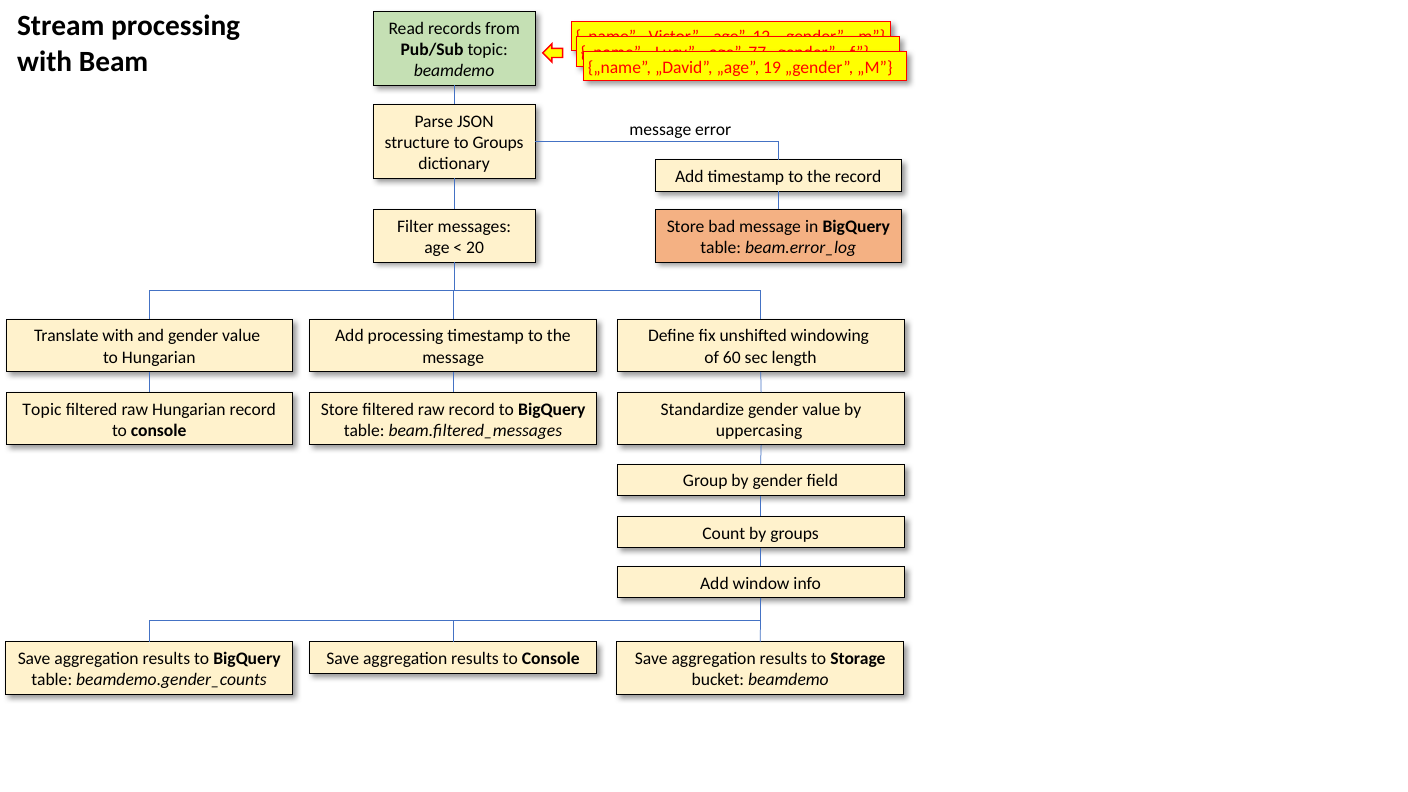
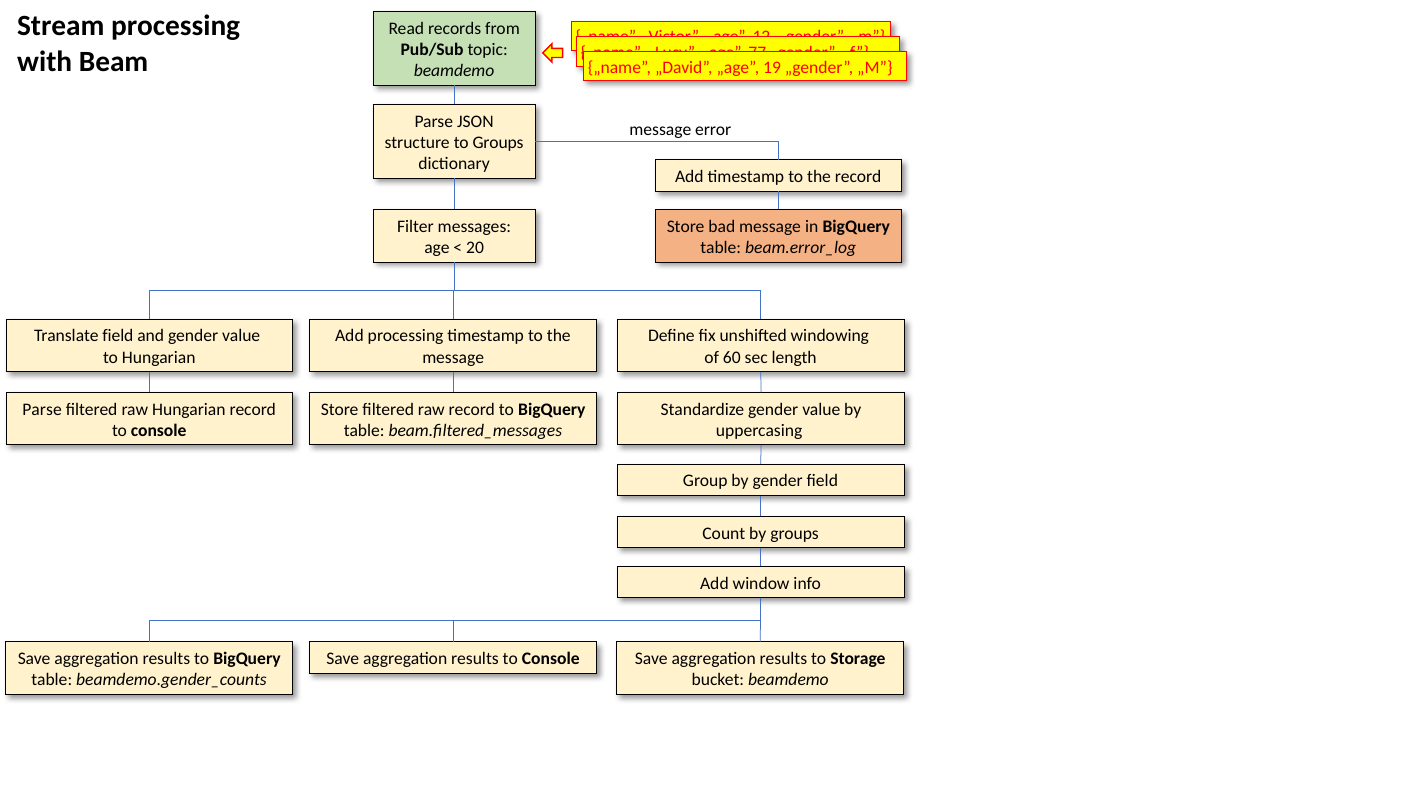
Translate with: with -> field (118, 336)
Topic: Topic -> Parse (42, 409)
